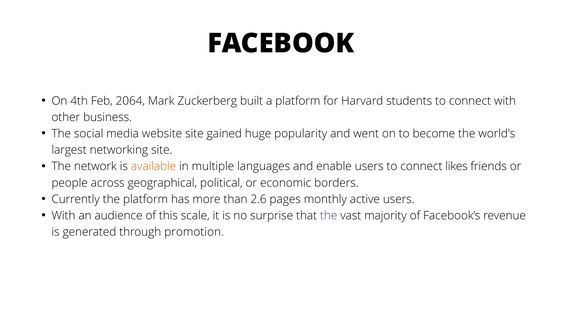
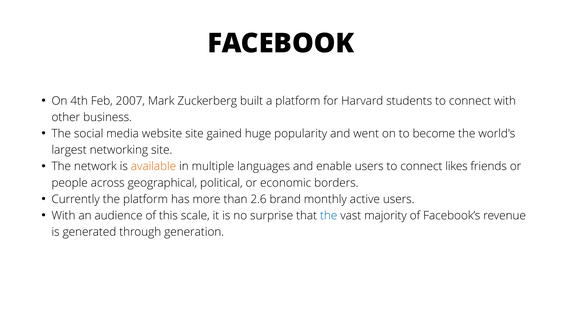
2064: 2064 -> 2007 (130, 101)
pages: pages -> brand (285, 199)
the colour: purple -> blue (329, 216)
promotion: promotion -> generation (194, 232)
